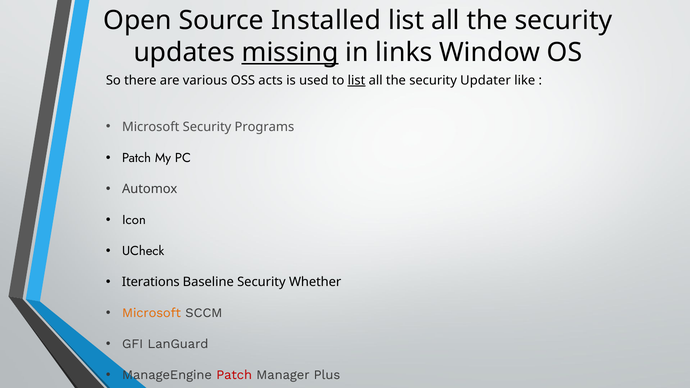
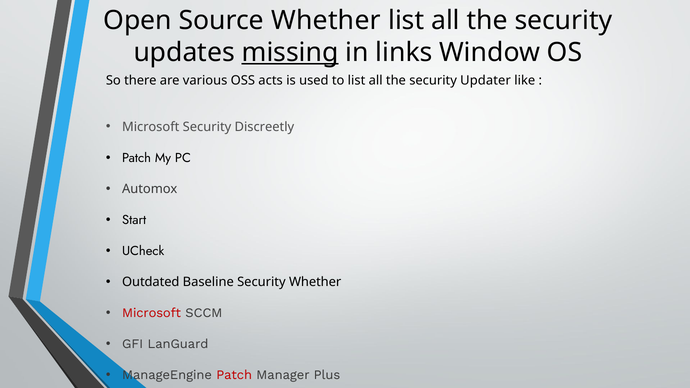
Source Installed: Installed -> Whether (326, 20)
list underline: present -> none (357, 80)
Programs: Programs -> Discreetly (264, 127)
Icon: Icon -> Start (134, 220)
Iterations: Iterations -> Outdated (151, 282)
Microsoft colour: orange -> red (152, 313)
